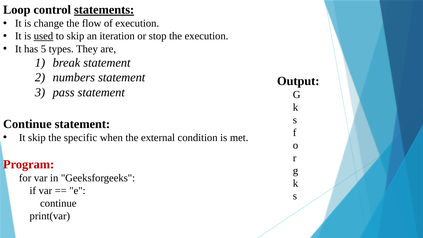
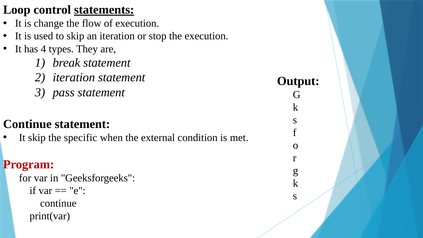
used underline: present -> none (43, 36)
5: 5 -> 4 (43, 49)
numbers: numbers -> iteration (74, 78)
